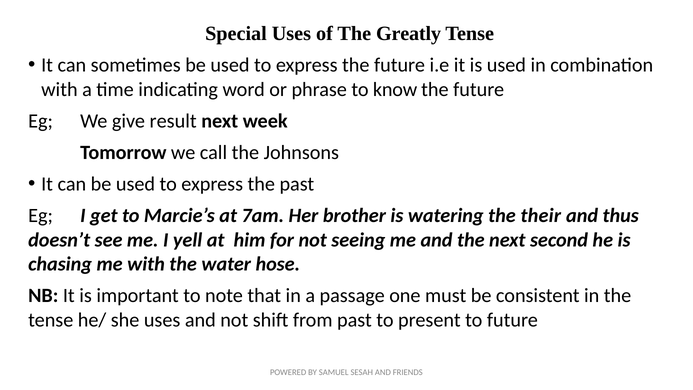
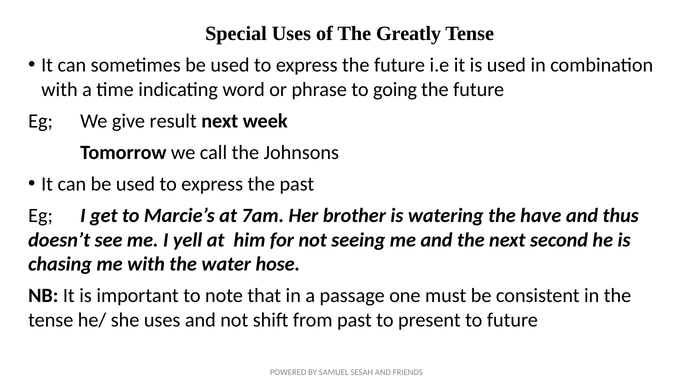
know: know -> going (395, 90)
their: their -> have (541, 215)
